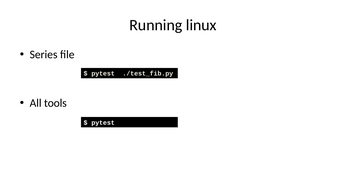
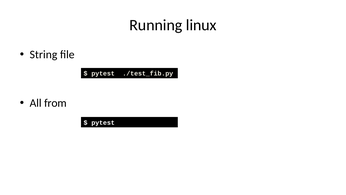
Series: Series -> String (43, 54)
tools: tools -> from (55, 103)
